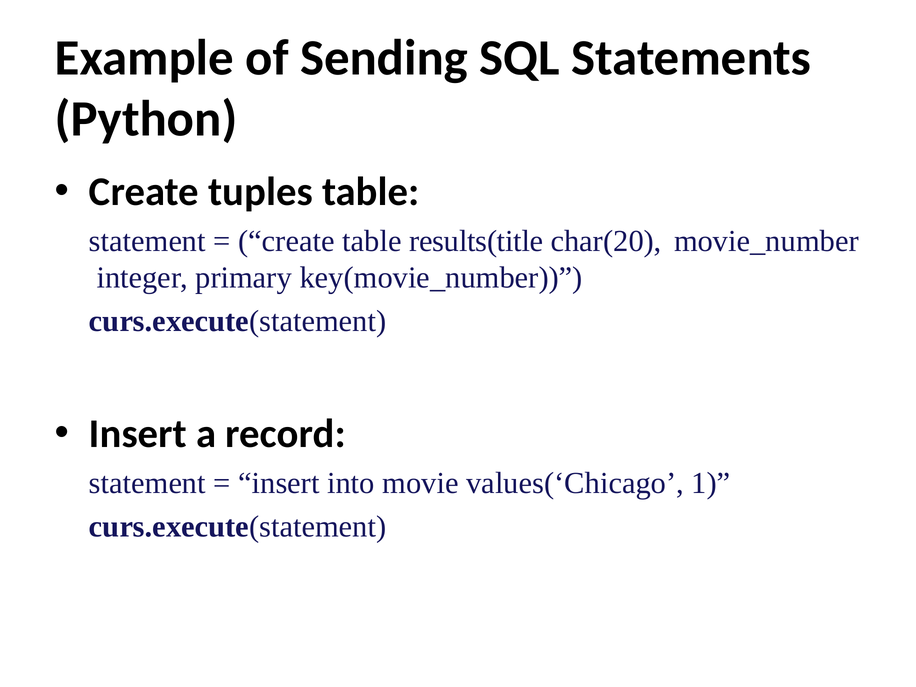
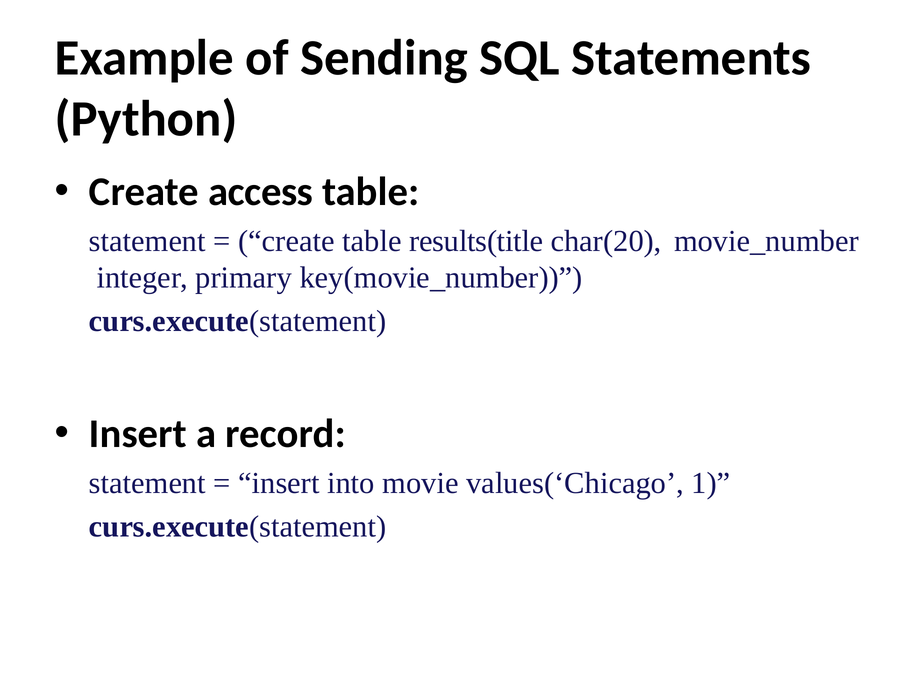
tuples: tuples -> access (261, 192)
